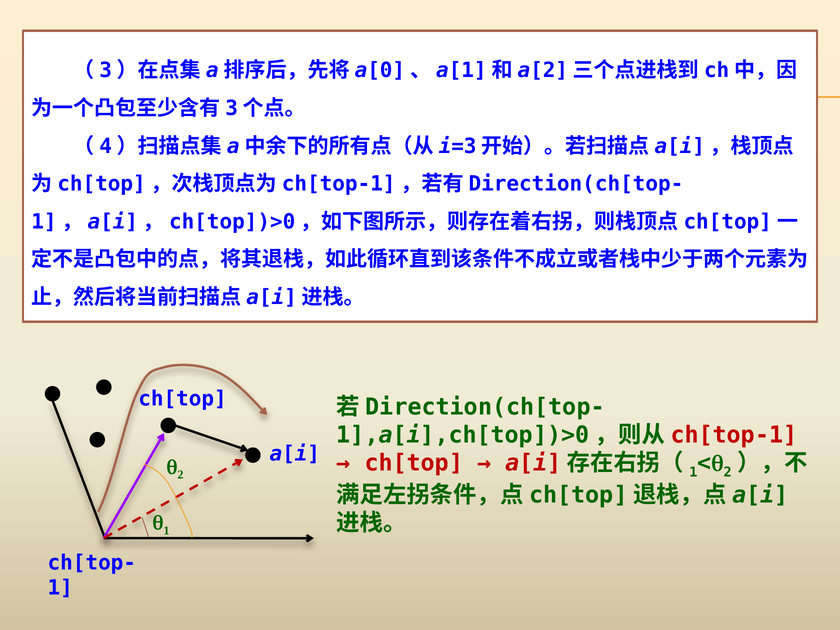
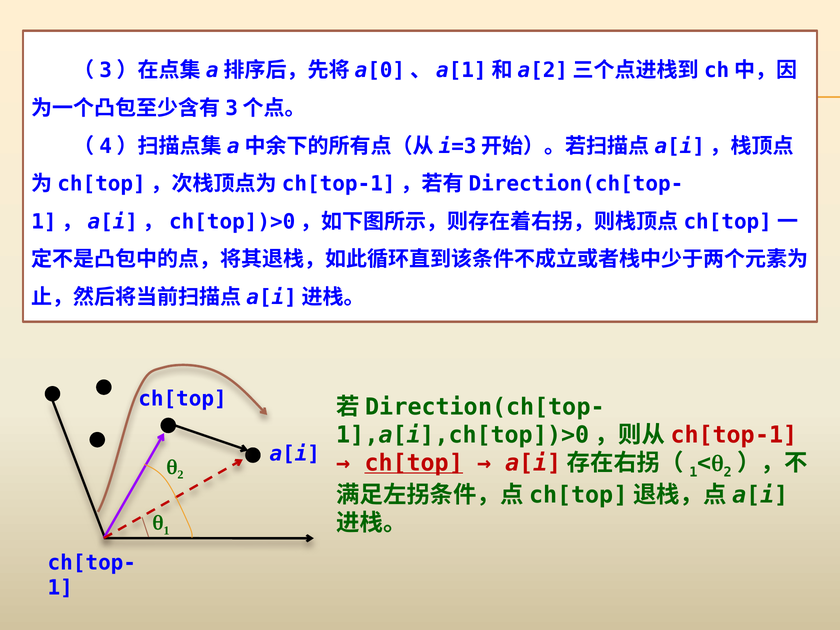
ch[top underline: none -> present (414, 463)
